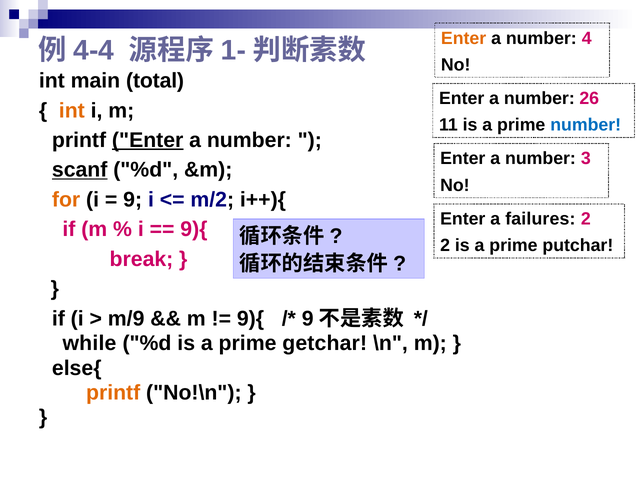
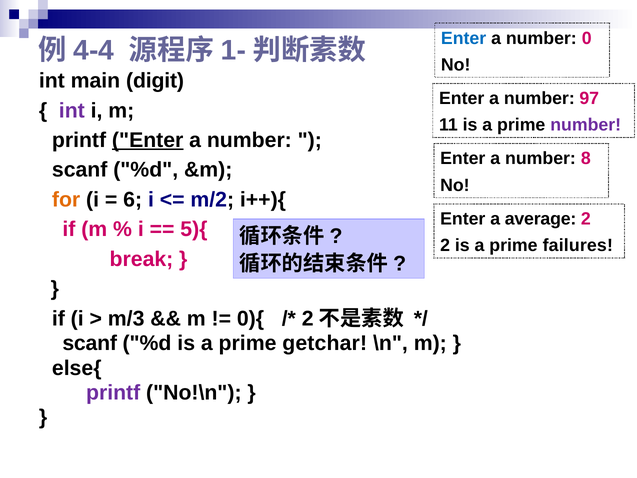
Enter colour: orange -> blue (464, 38)
4: 4 -> 0 (587, 38)
total: total -> digit (155, 81)
26: 26 -> 97 (589, 98)
int colour: orange -> purple (72, 110)
number colour: blue -> purple (586, 125)
3: 3 -> 8 (586, 159)
scanf underline: present -> none (80, 170)
9: 9 -> 6 (133, 200)
failures: failures -> average (541, 219)
9){: 9){ -> 5){ (194, 229)
putchar: putchar -> failures (578, 245)
m/9: m/9 -> m/3 (126, 318)
9){: 9){ -> 0){ (251, 318)
9: 9 -> 2 (308, 318)
while: while -> scanf (90, 343)
printf colour: orange -> purple (113, 392)
